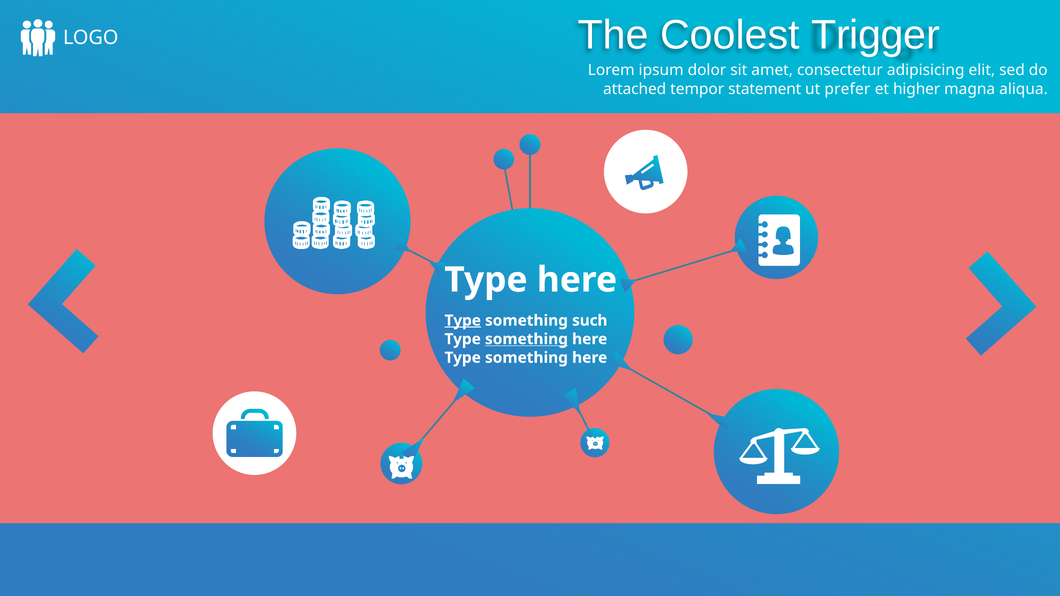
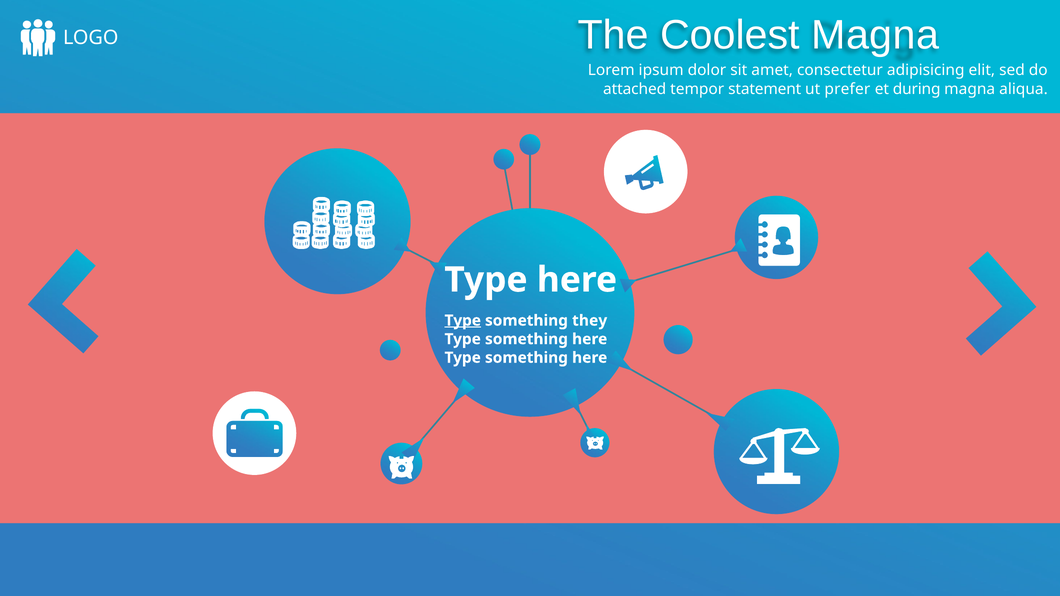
Coolest Trigger: Trigger -> Magna (875, 35)
higher: higher -> during (917, 89)
such: such -> they (590, 321)
something underline: present -> none (526, 339)
